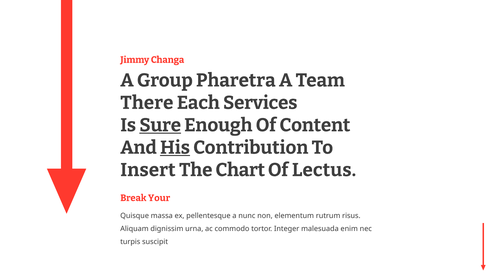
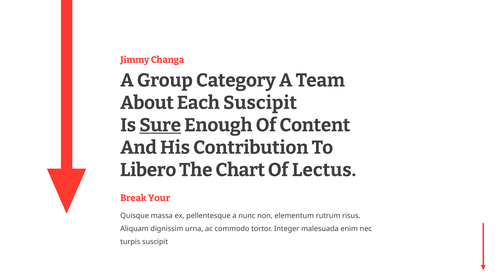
Pharetra: Pharetra -> Category (236, 80)
There: There -> About (147, 103)
Each Services: Services -> Suscipit (260, 103)
His underline: present -> none (175, 148)
Insert: Insert -> Libero (148, 170)
